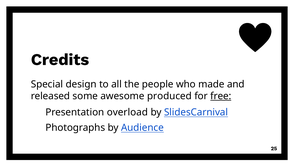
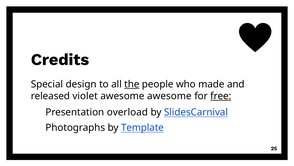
the underline: none -> present (132, 84)
some: some -> violet (85, 96)
awesome produced: produced -> awesome (169, 96)
Audience: Audience -> Template (142, 127)
